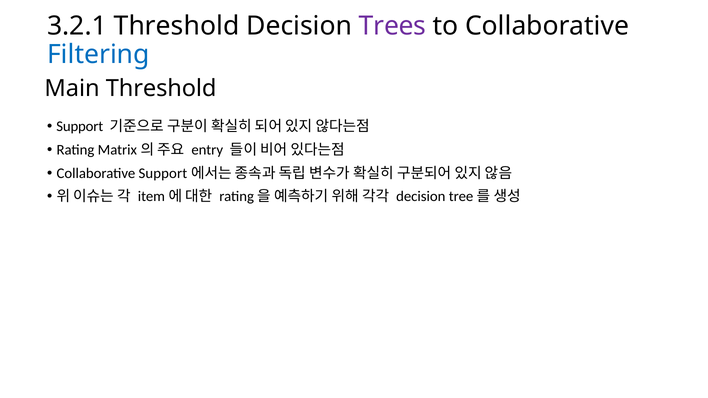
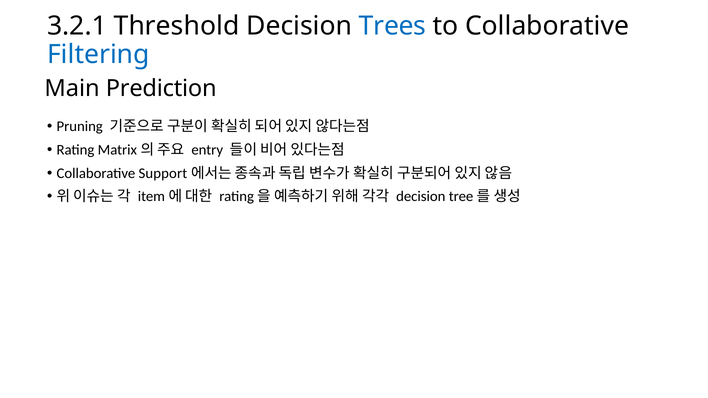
Trees colour: purple -> blue (393, 26)
Main Threshold: Threshold -> Prediction (161, 88)
Support: Support -> Pruning (80, 127)
